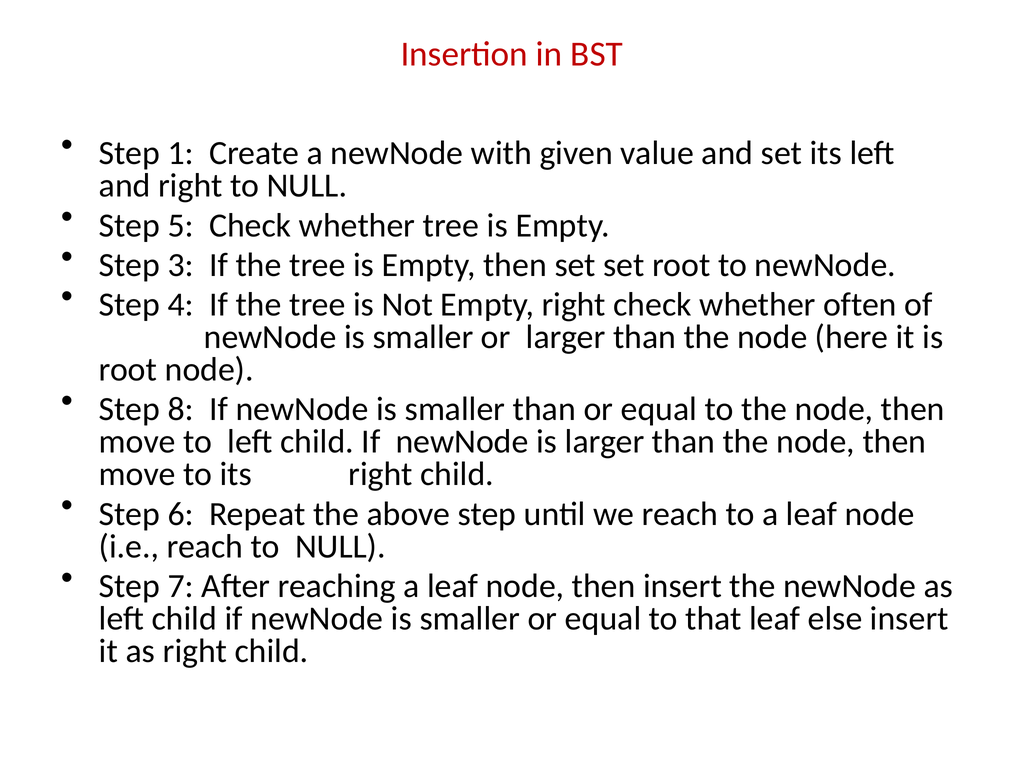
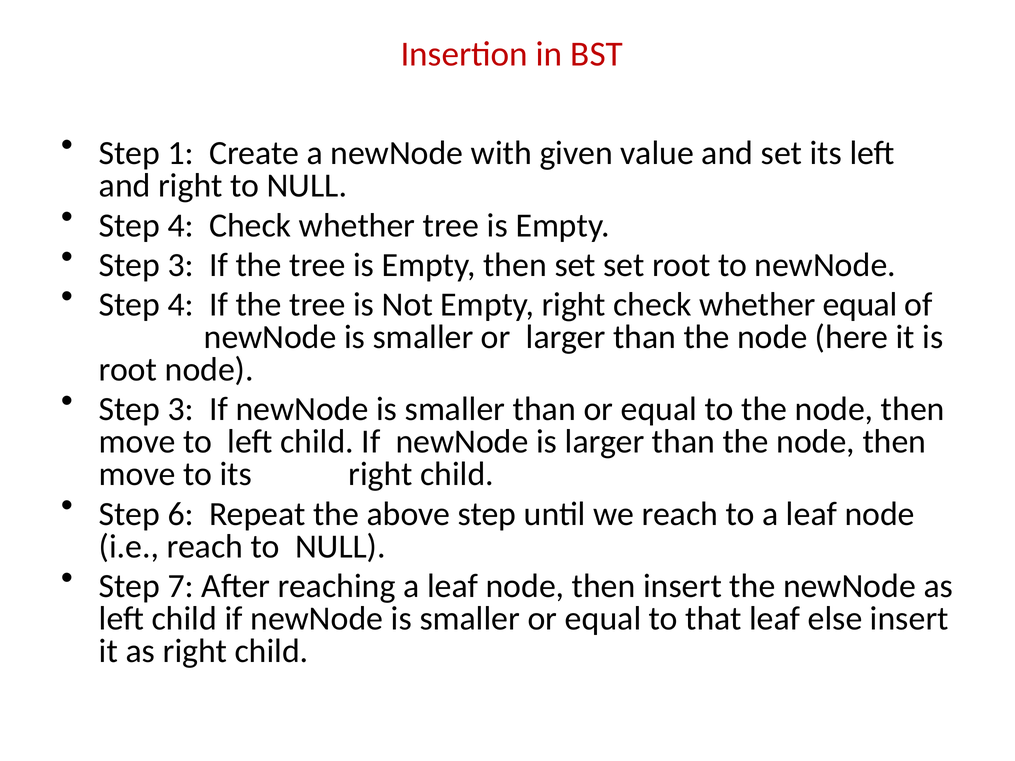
5: 5 -> 4 (181, 225)
whether often: often -> equal (860, 305)
8: 8 -> 3 (181, 409)
